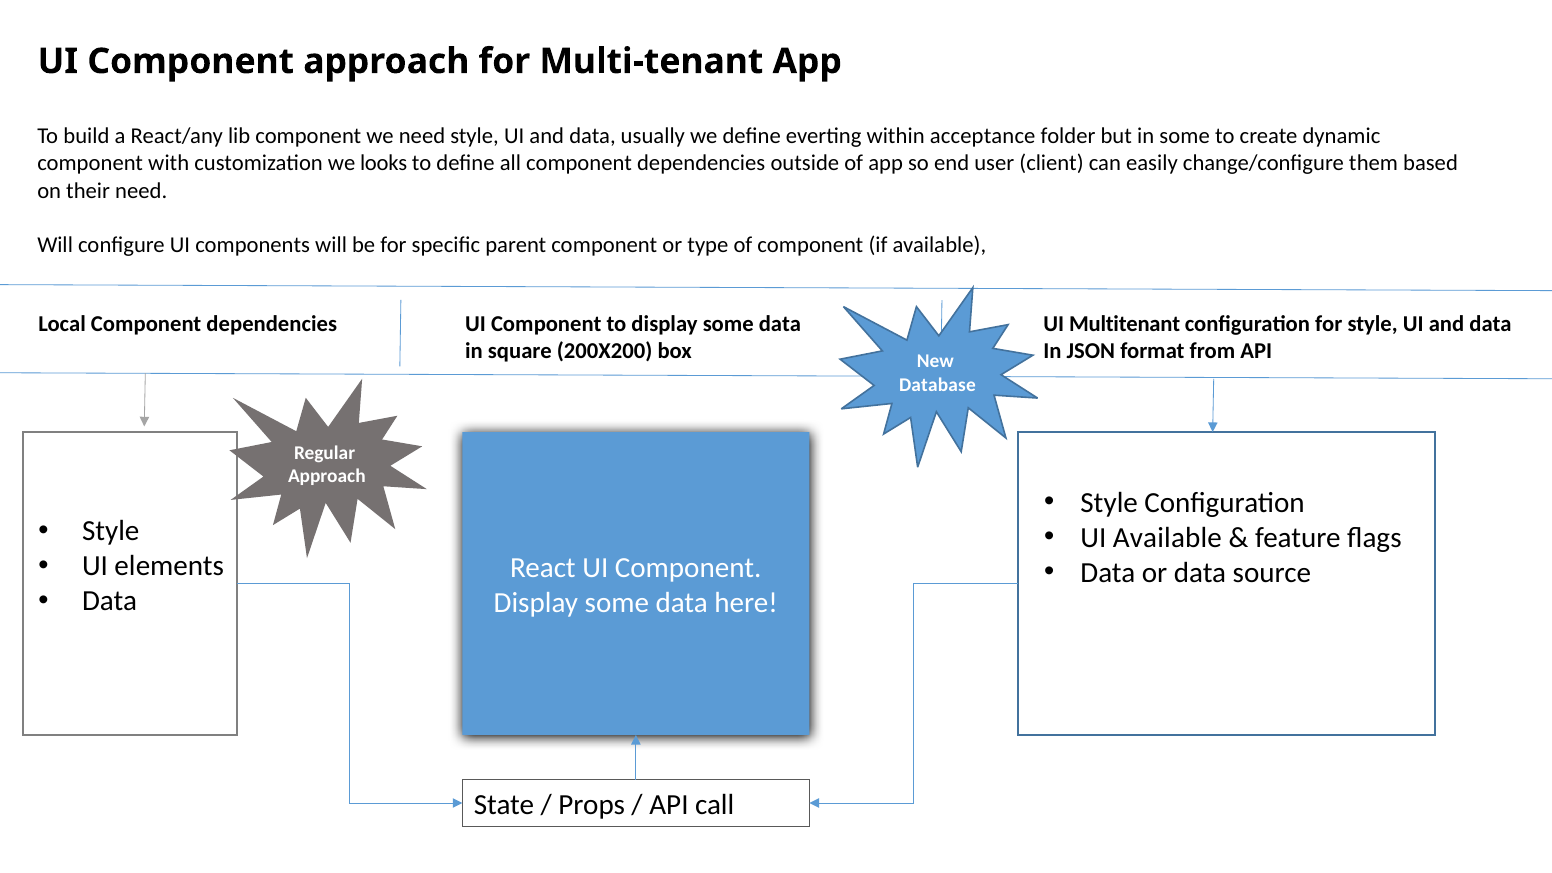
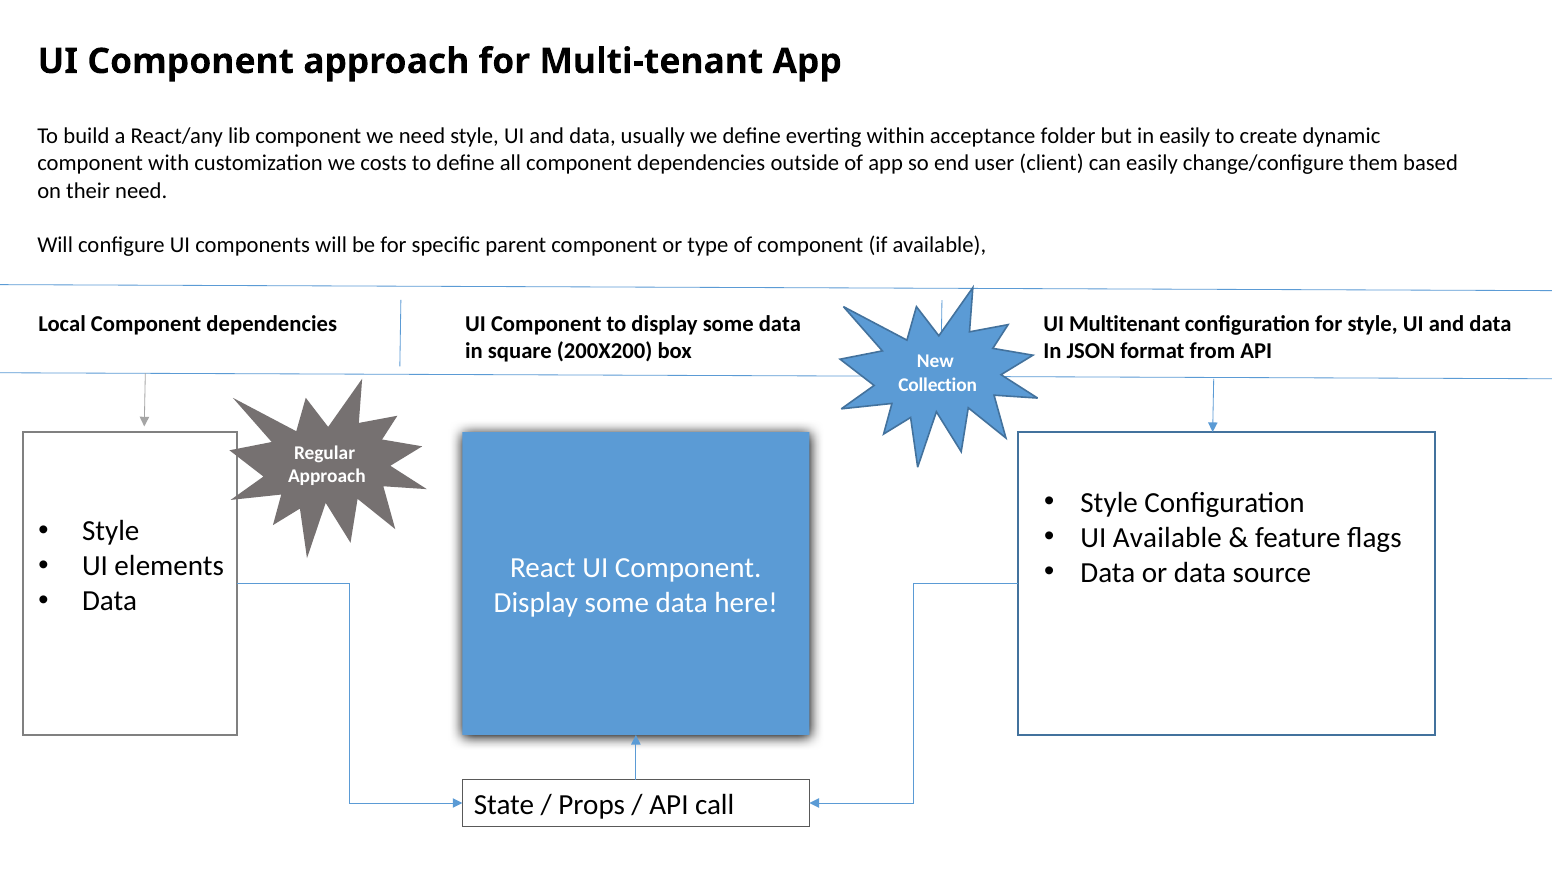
in some: some -> easily (1185, 136)
looks: looks -> costs (384, 163)
Database: Database -> Collection (938, 385)
